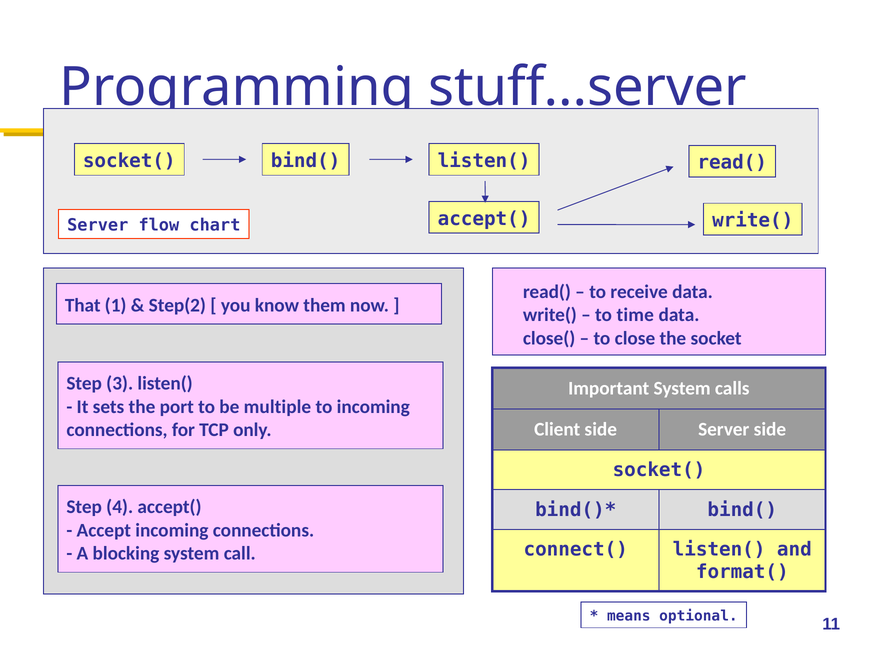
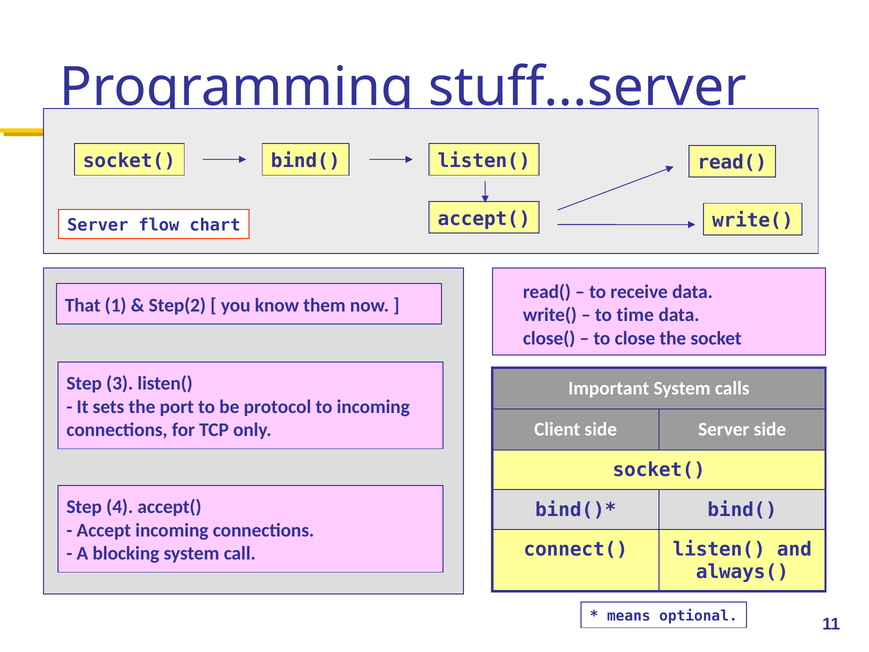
multiple: multiple -> protocol (278, 407)
format(: format( -> always( (742, 572)
